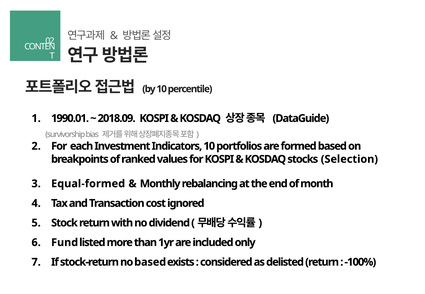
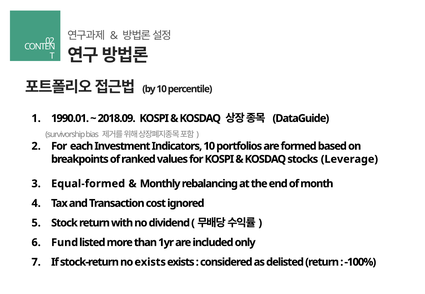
Selection: Selection -> Leverage (349, 159)
no based: based -> exists (150, 262)
